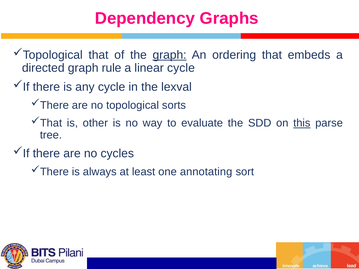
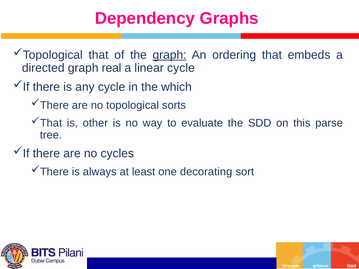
rule: rule -> real (112, 68)
lexval: lexval -> which (176, 87)
this underline: present -> none (302, 123)
annotating: annotating -> decorating (206, 172)
